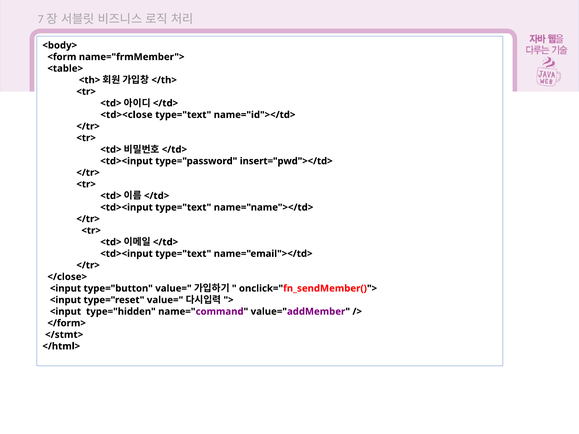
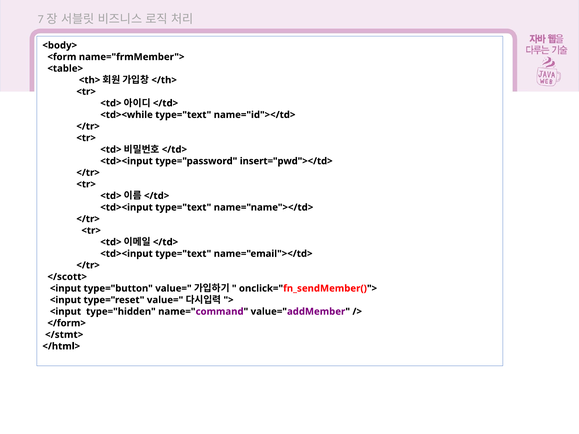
<td><close: <td><close -> <td><while (127, 115)
</close>: </close> -> </scott> (67, 277)
